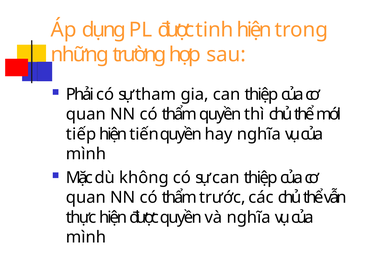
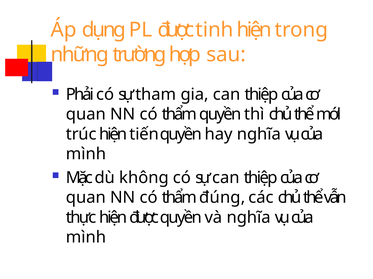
tiếp: tiếp -> trúc (81, 134)
trước: trước -> đúng (222, 198)
